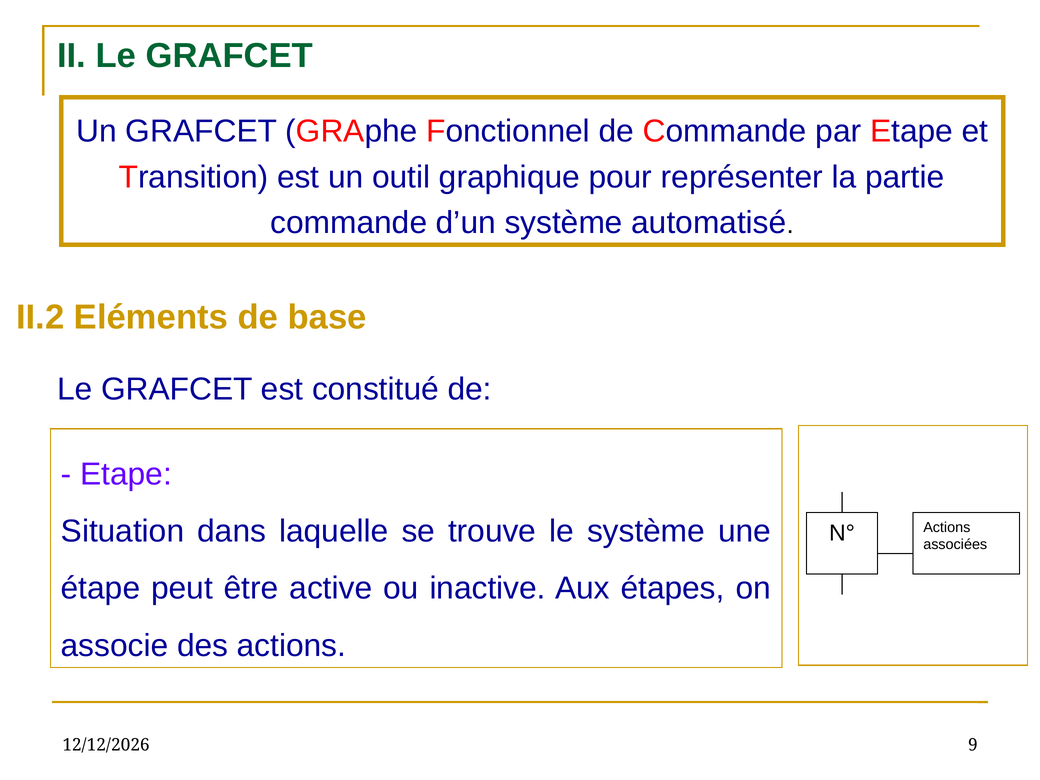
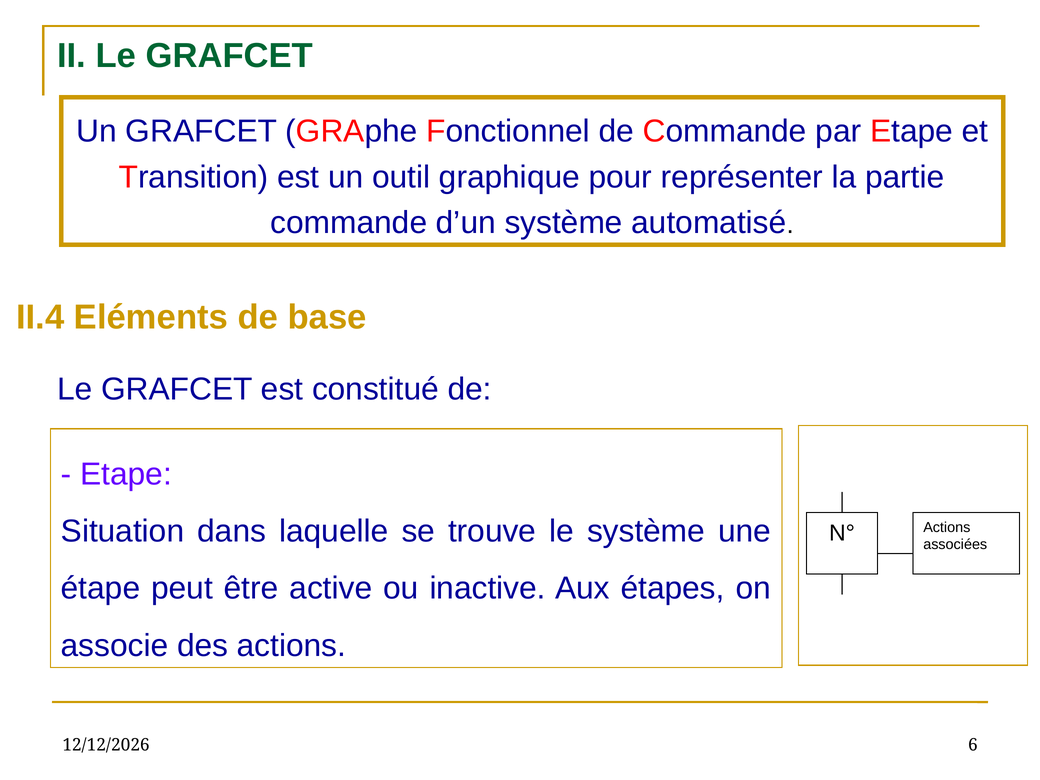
II.2: II.2 -> II.4 (40, 318)
9: 9 -> 6 (973, 745)
